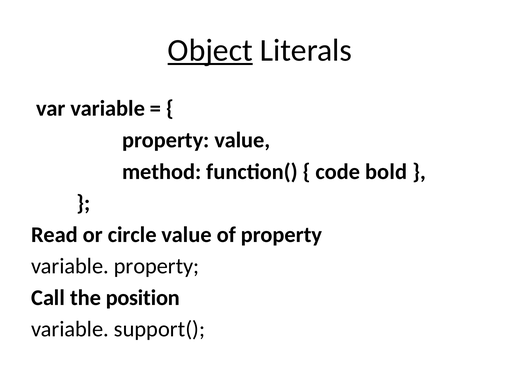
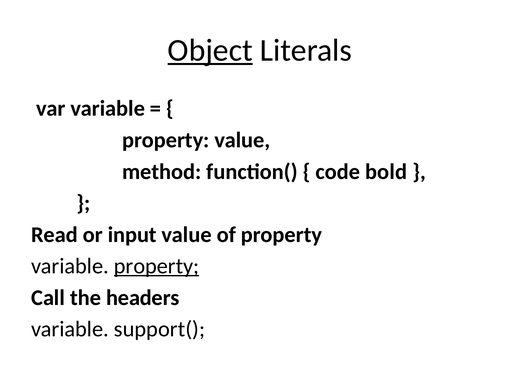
circle: circle -> input (132, 235)
property underline: none -> present (157, 266)
position: position -> headers (143, 298)
